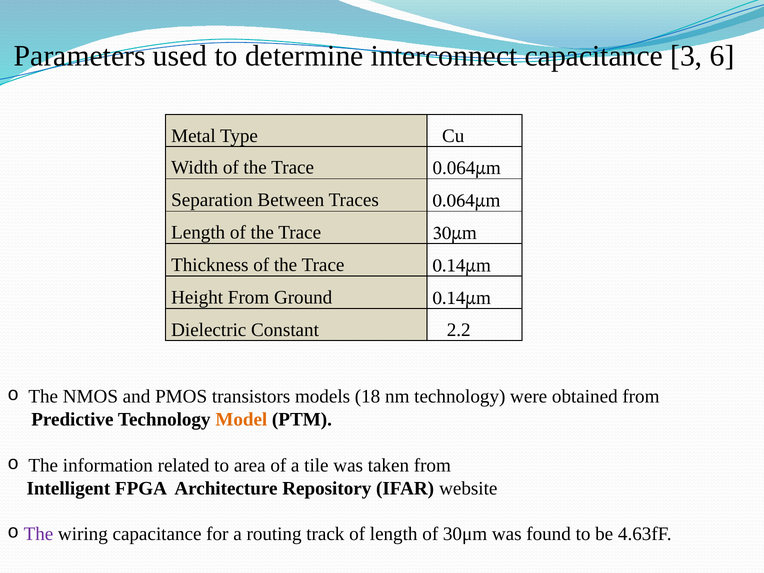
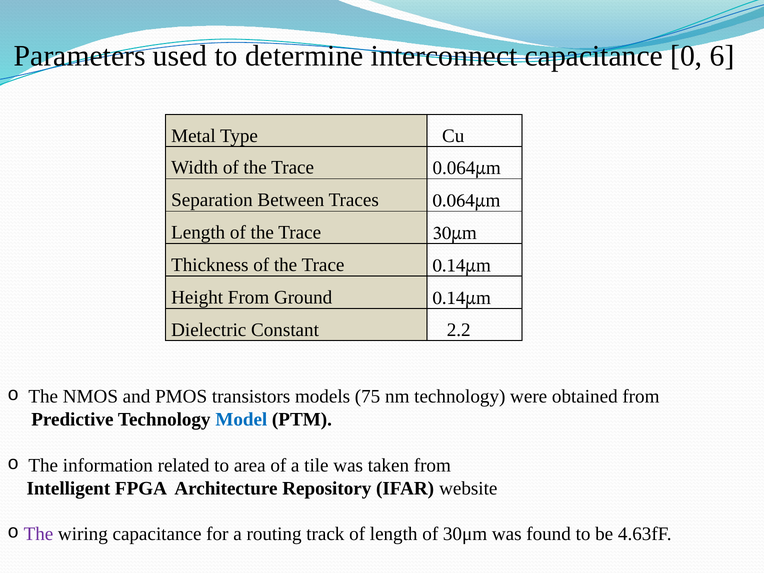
3: 3 -> 0 (686, 56)
18: 18 -> 75 (368, 397)
Model colour: orange -> blue (241, 420)
